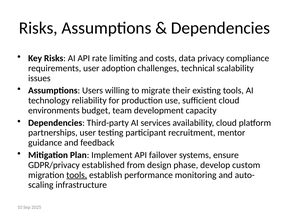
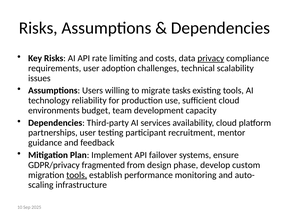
privacy underline: none -> present (211, 58)
their: their -> tasks (181, 90)
established: established -> fragmented (103, 165)
